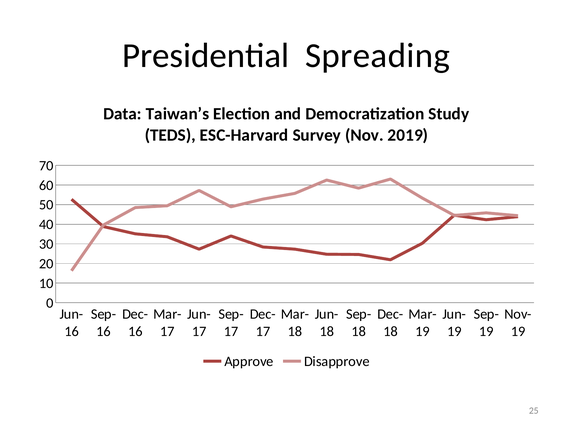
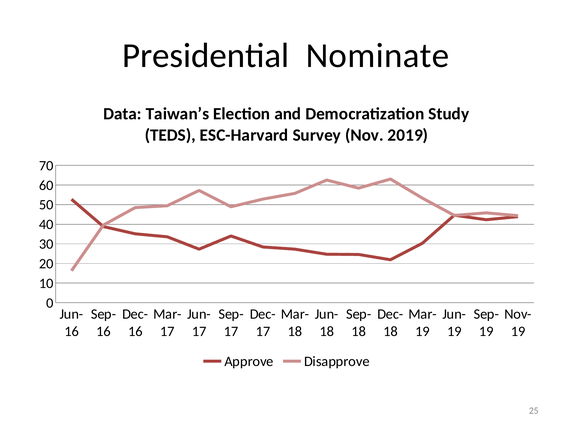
Spreading: Spreading -> Nominate (378, 55)
